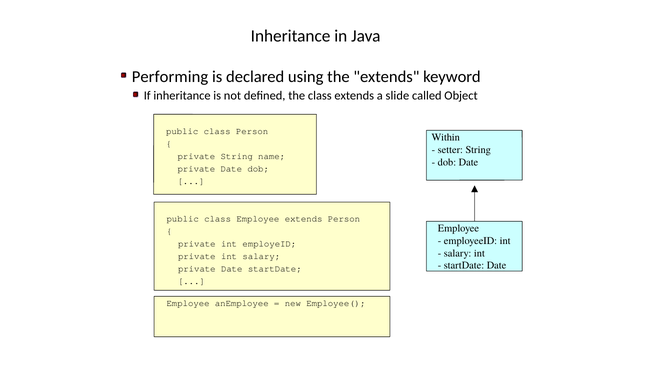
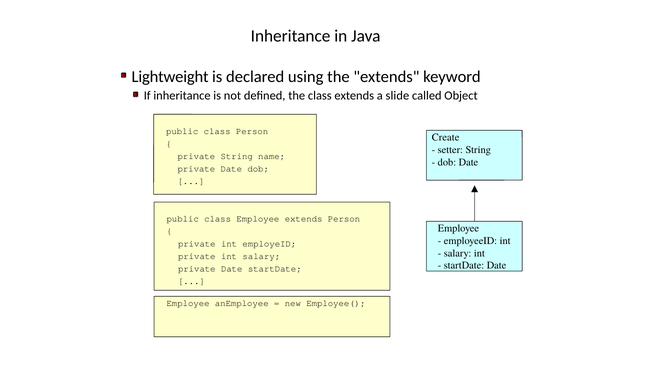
Performing: Performing -> Lightweight (170, 77)
Within: Within -> Create (446, 137)
